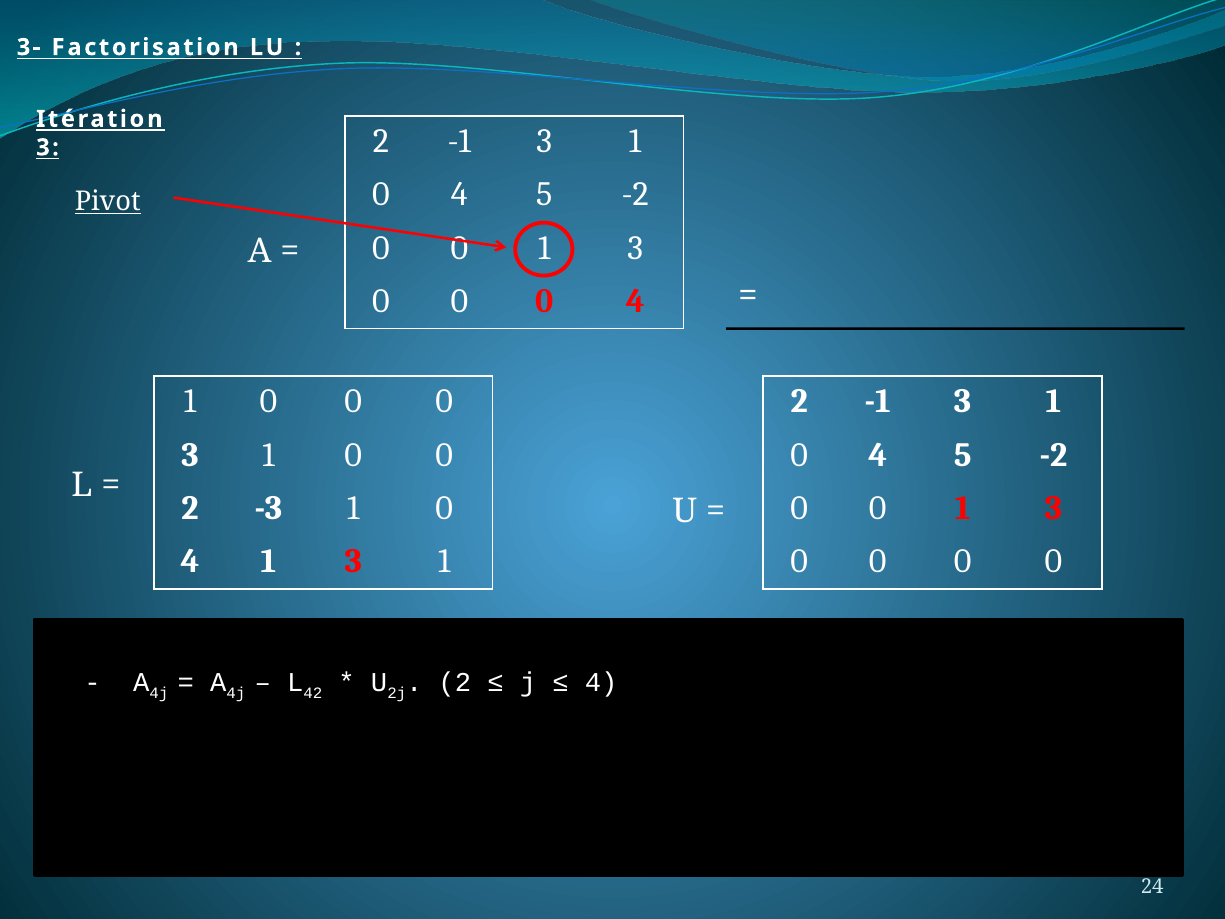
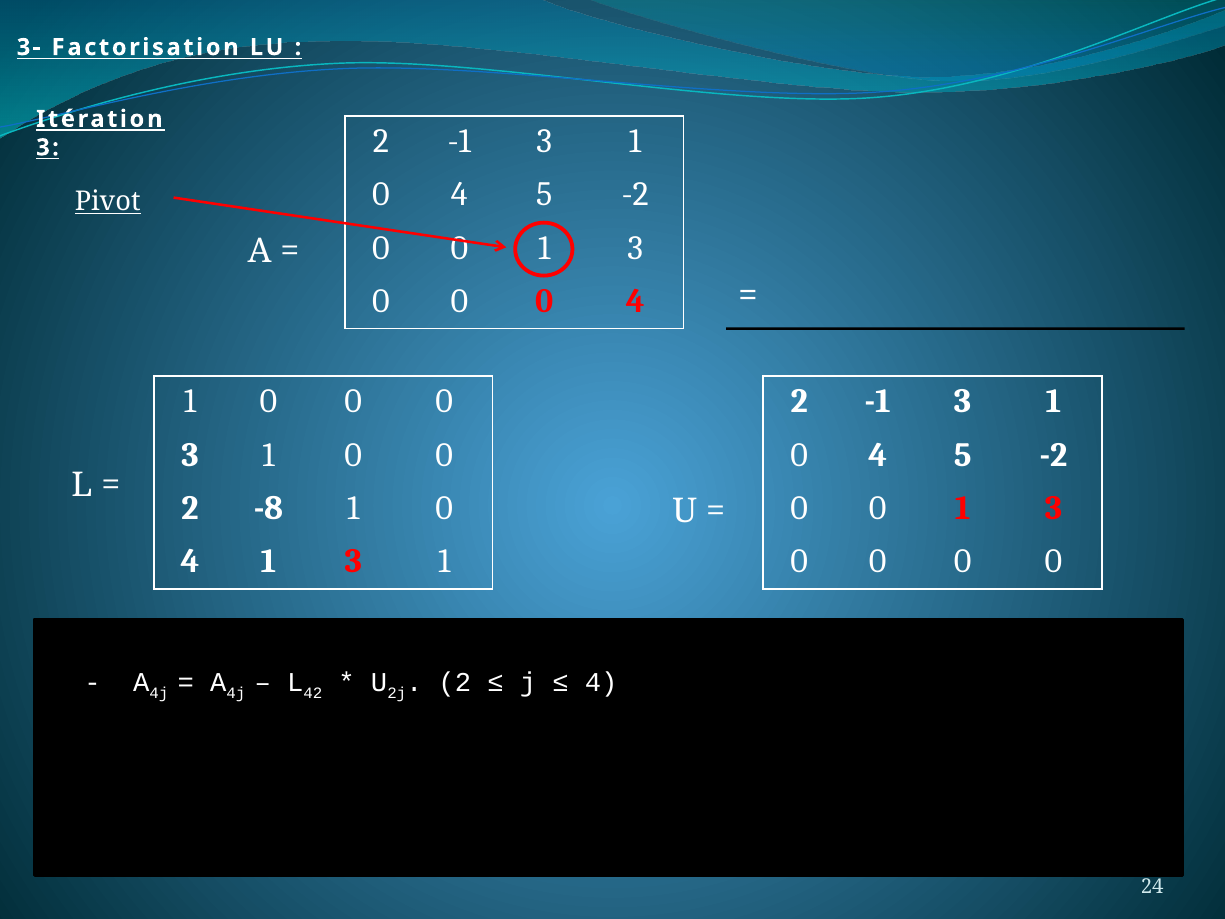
-3: -3 -> -8 (269, 508)
